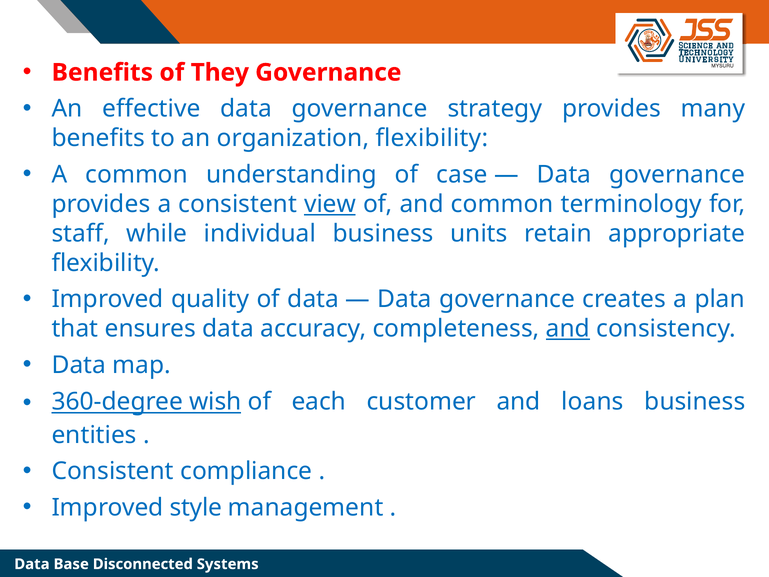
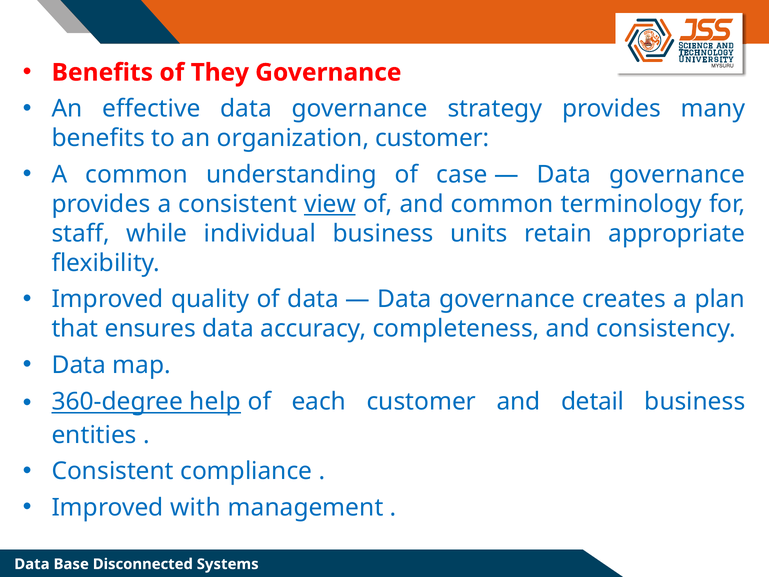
organization flexibility: flexibility -> customer (432, 138)
and underline: present -> none (568, 329)
wish: wish -> help (215, 401)
loans: loans -> detail (593, 401)
style: style -> with (196, 507)
